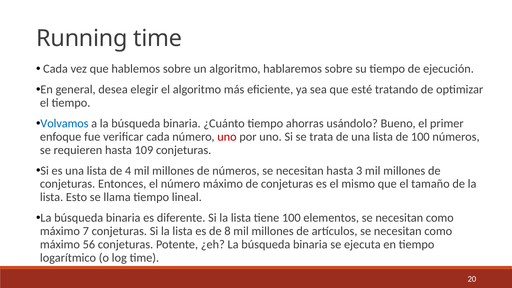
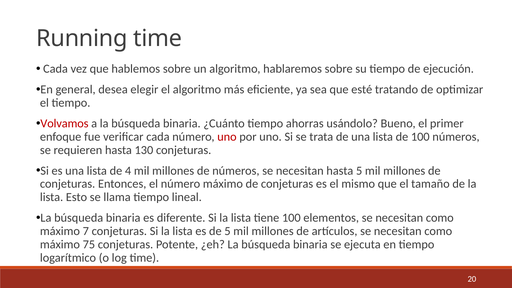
Volvamos colour: blue -> red (64, 124)
109: 109 -> 130 (144, 150)
hasta 3: 3 -> 5 (359, 171)
de 8: 8 -> 5 (227, 231)
56: 56 -> 75 (89, 244)
